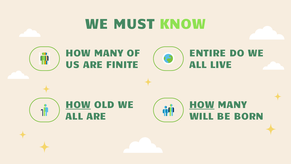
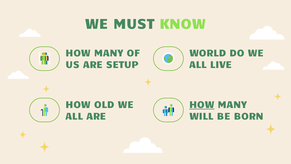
ENTIRE: ENTIRE -> WORLD (208, 53)
FINITE: FINITE -> SETUP (122, 65)
HOW underline: present -> none (78, 105)
